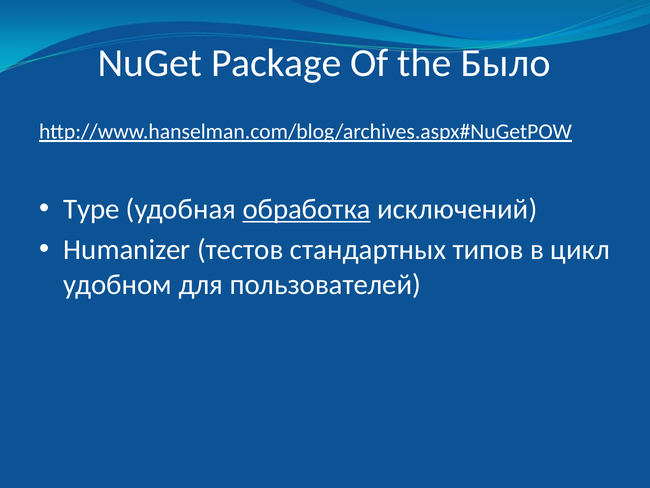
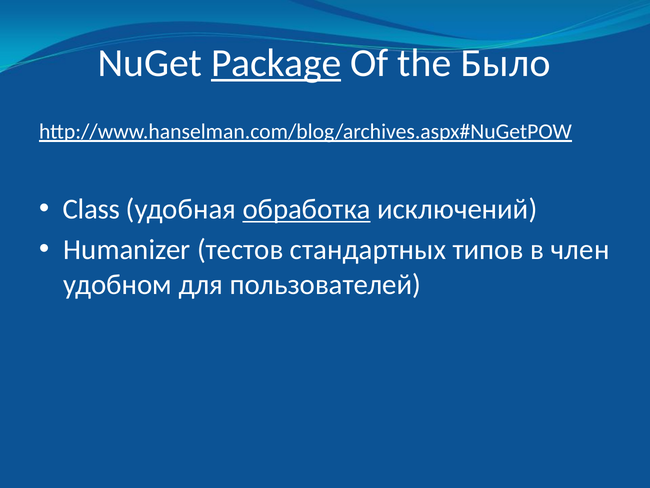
Package underline: none -> present (276, 63)
Type: Type -> Class (91, 209)
цикл: цикл -> член (580, 249)
